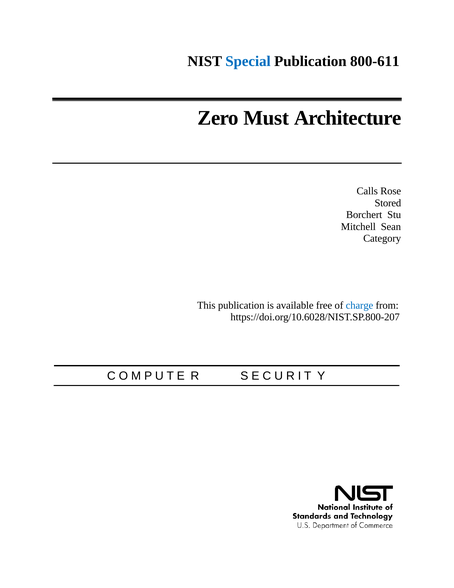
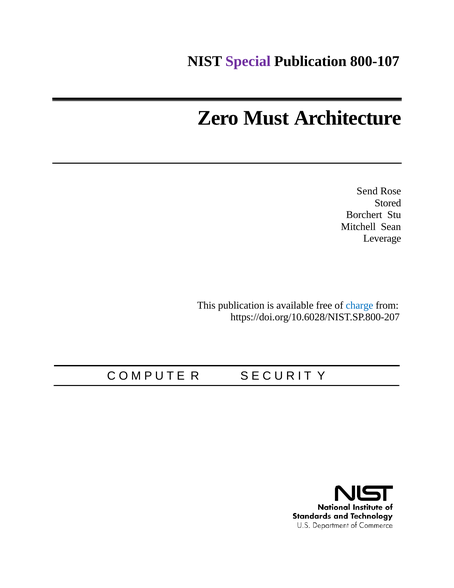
Special colour: blue -> purple (248, 61)
800-611: 800-611 -> 800-107 (375, 61)
Calls: Calls -> Send (367, 191)
Category: Category -> Leverage (382, 238)
